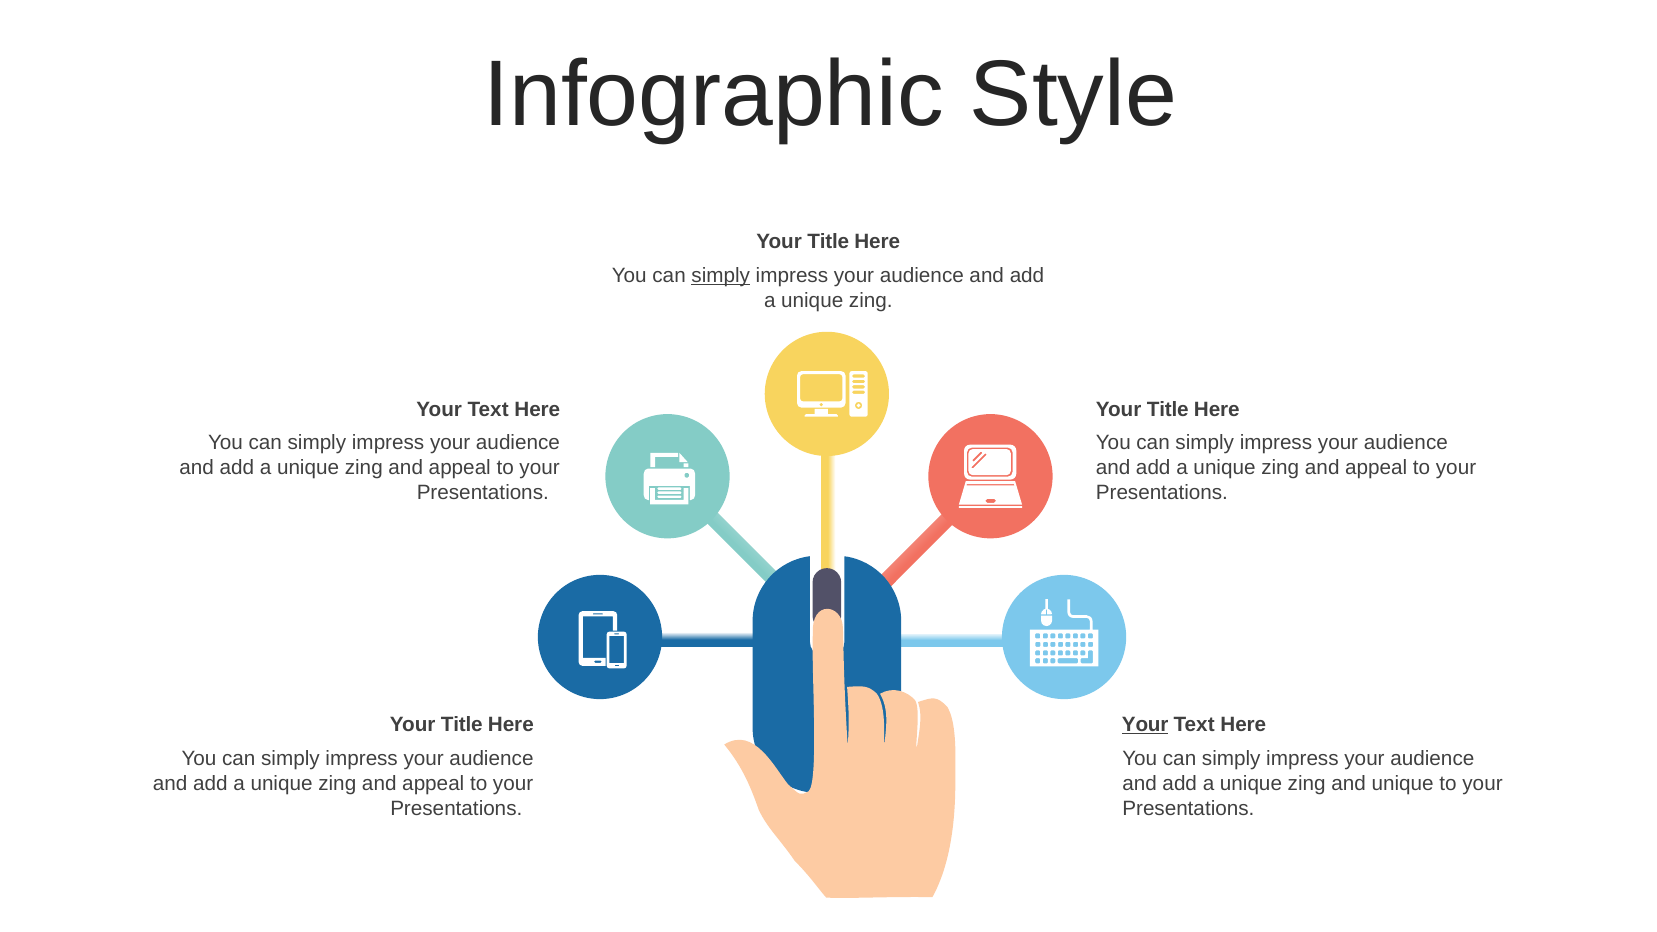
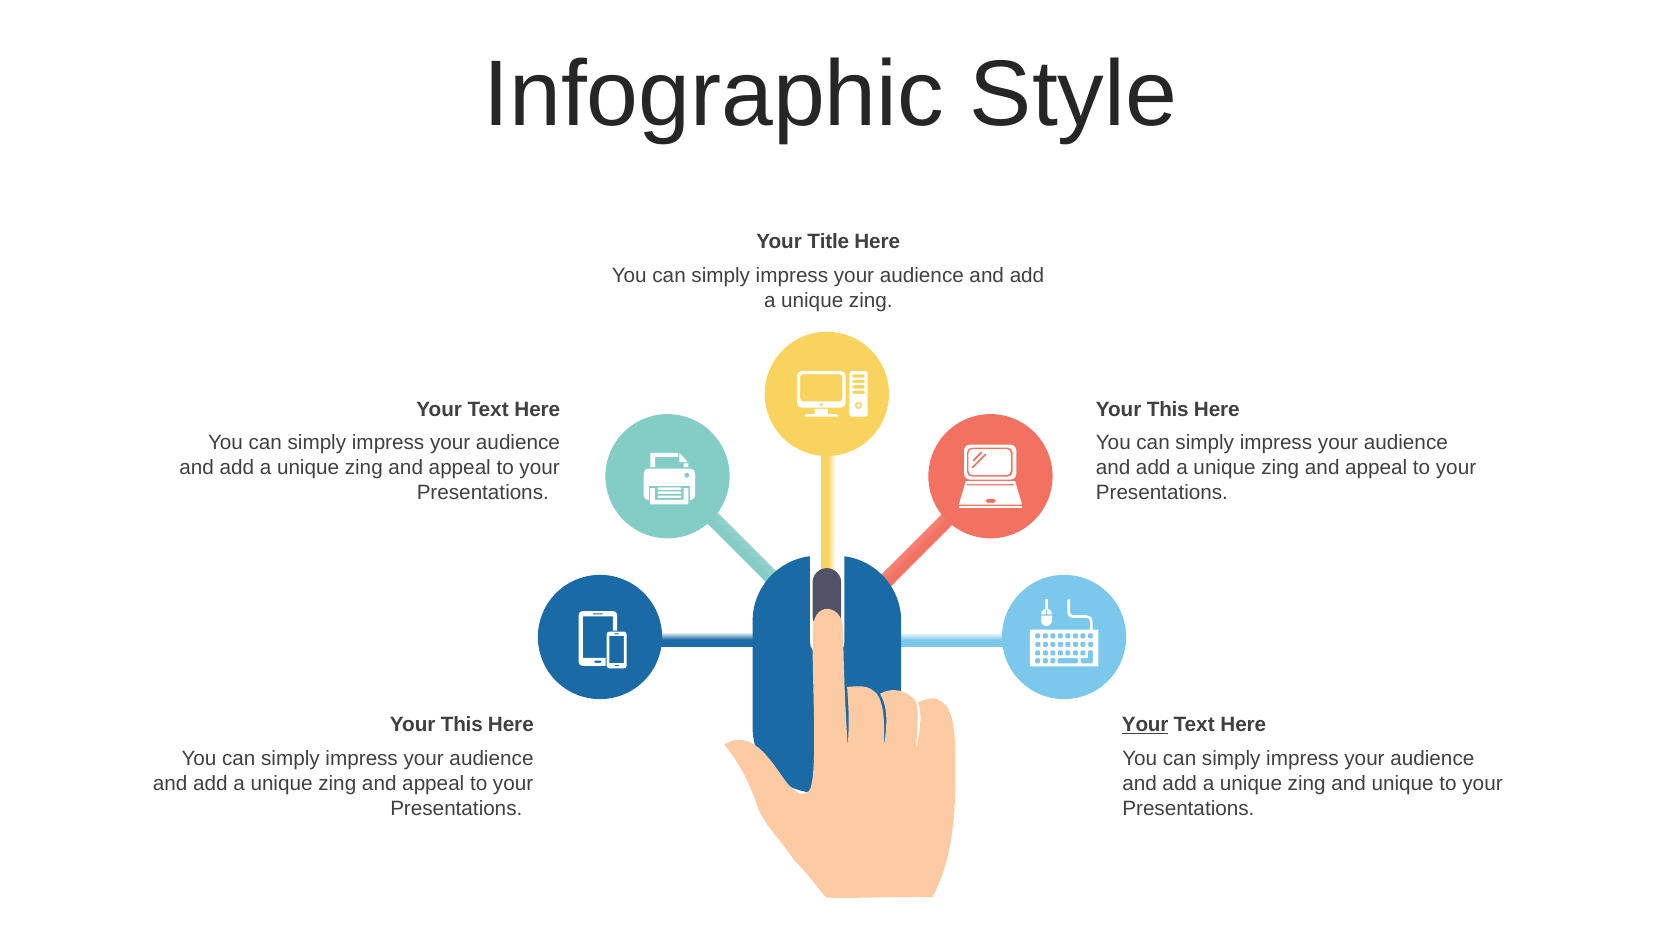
simply underline: present -> none (721, 276)
Title: Title -> This (1168, 409)
Title: Title -> This (462, 725)
